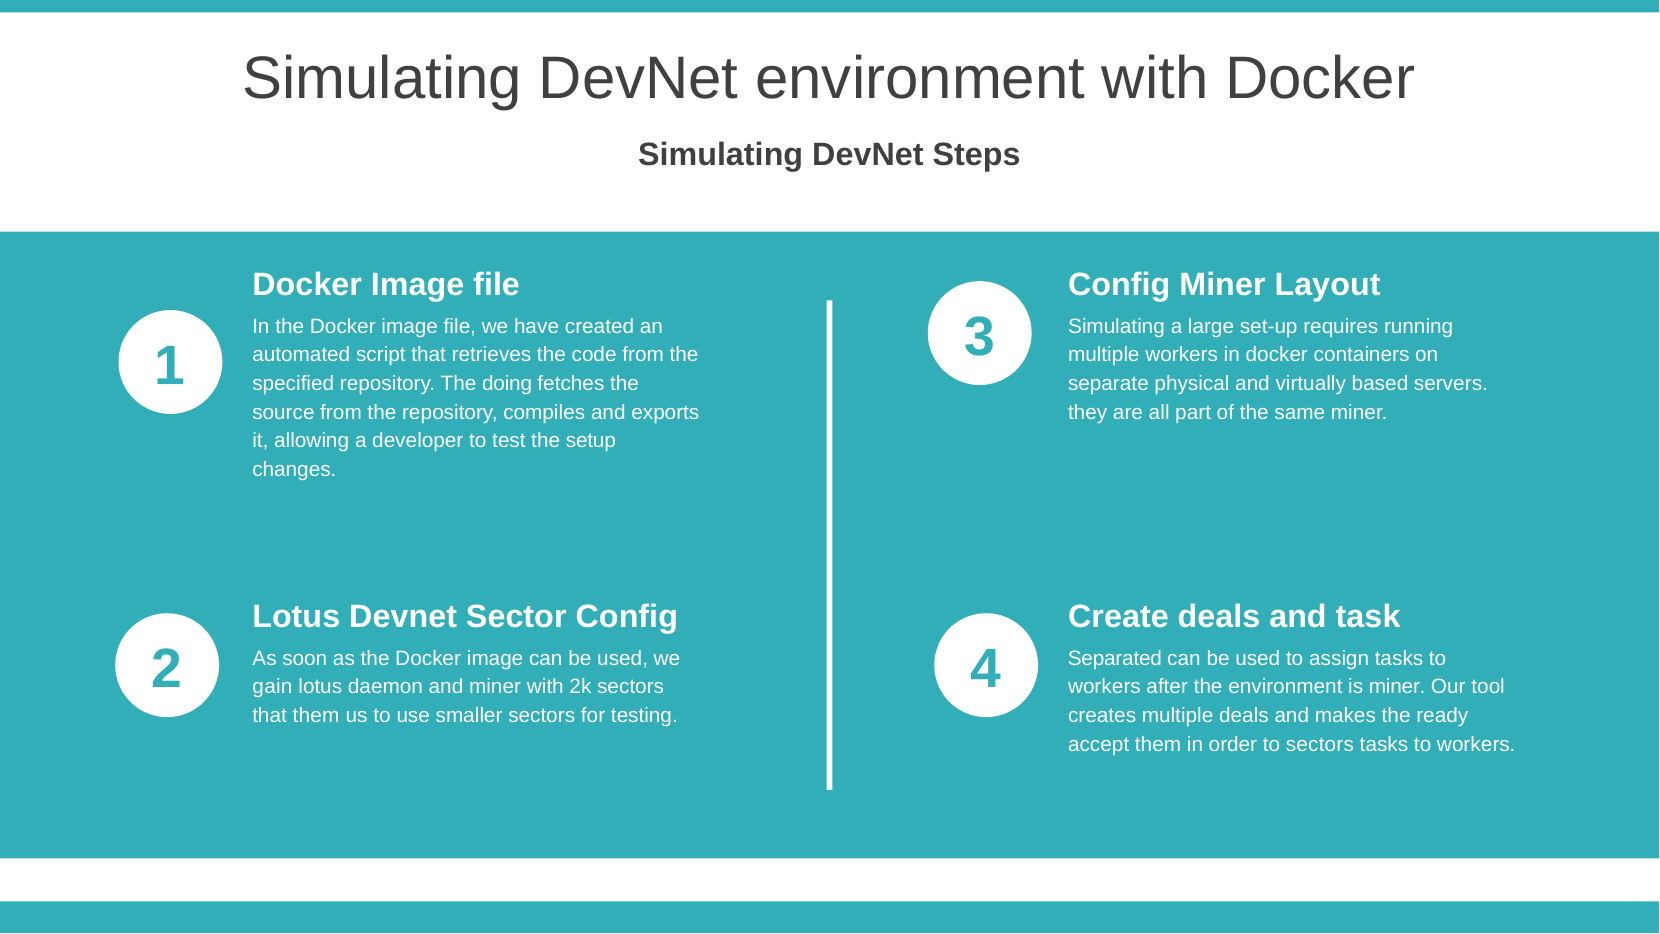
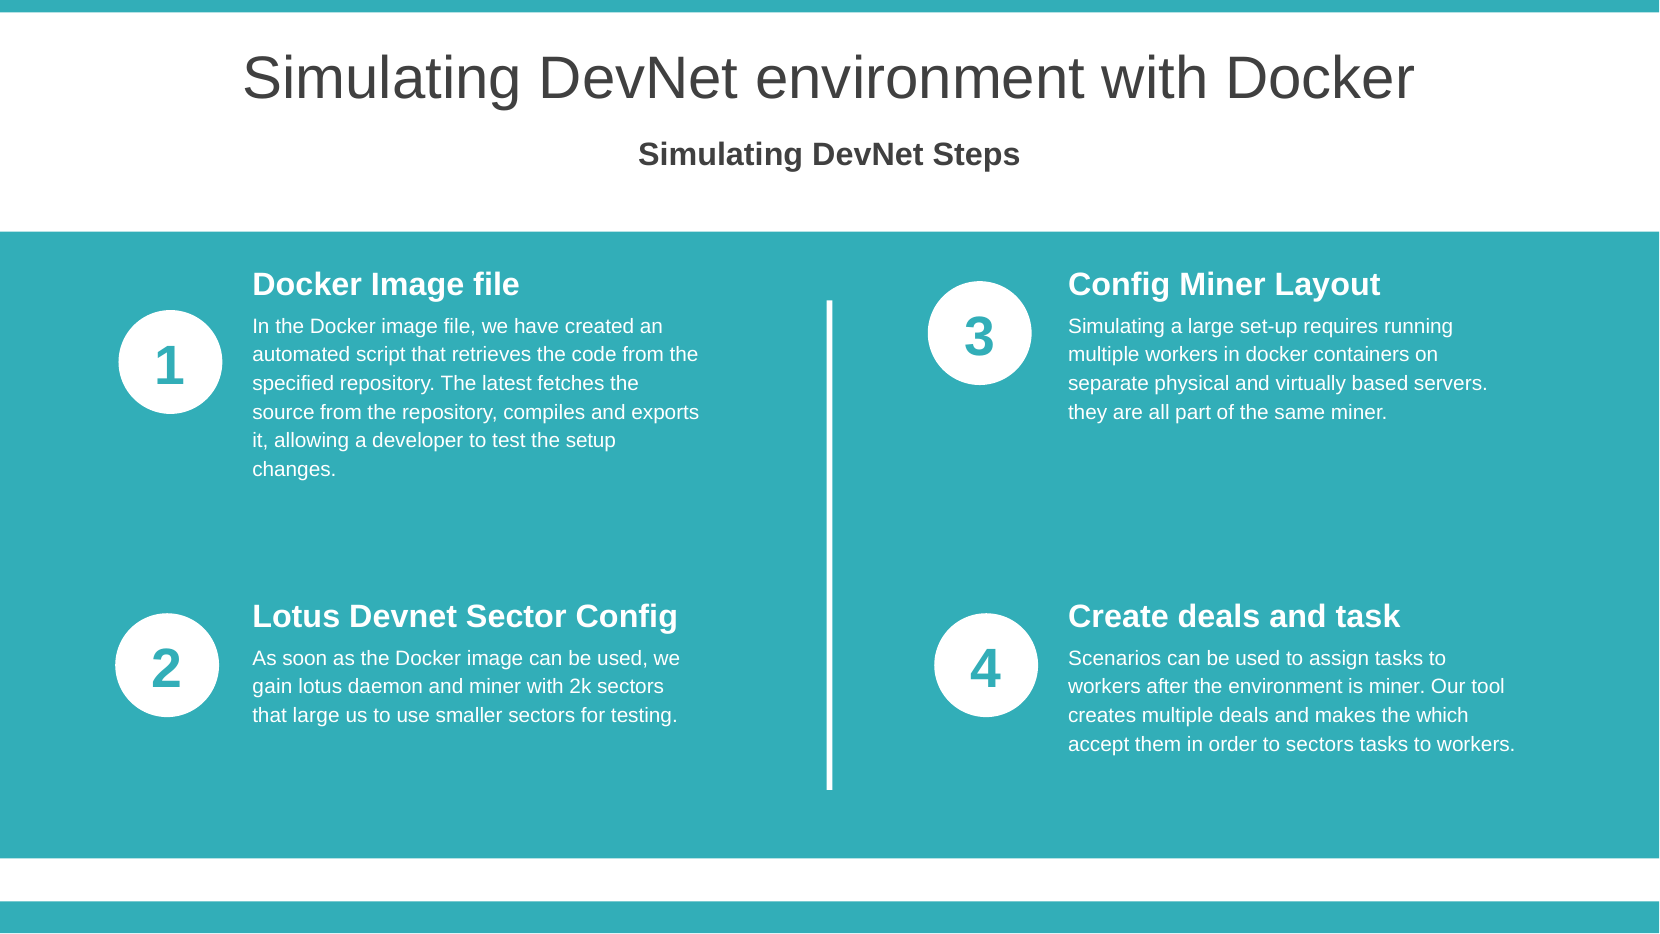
doing: doing -> latest (507, 384)
Separated: Separated -> Scenarios (1115, 658)
ready: ready -> which (1442, 716)
that them: them -> large (316, 716)
